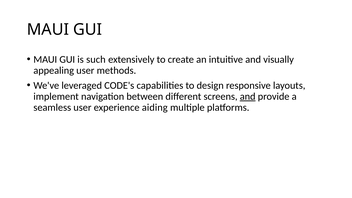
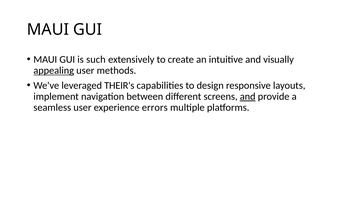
appealing underline: none -> present (54, 71)
CODE's: CODE's -> THEIR's (119, 85)
aiding: aiding -> errors (155, 108)
